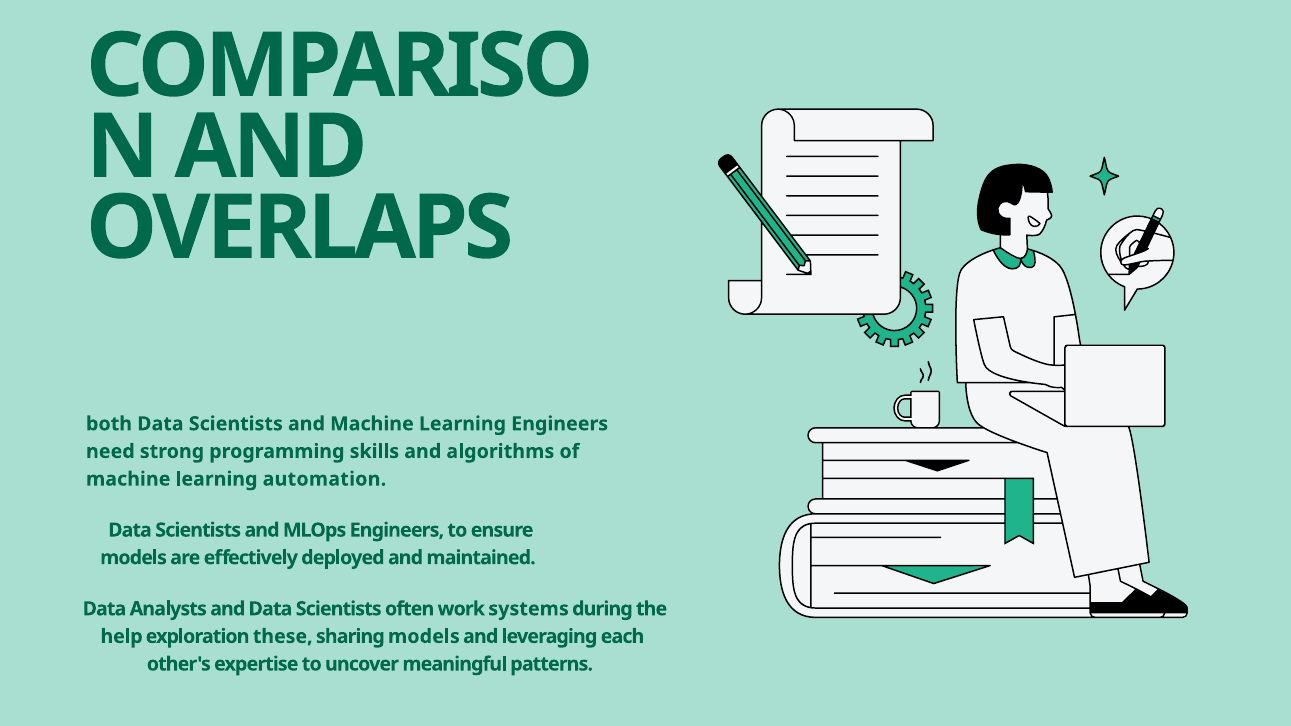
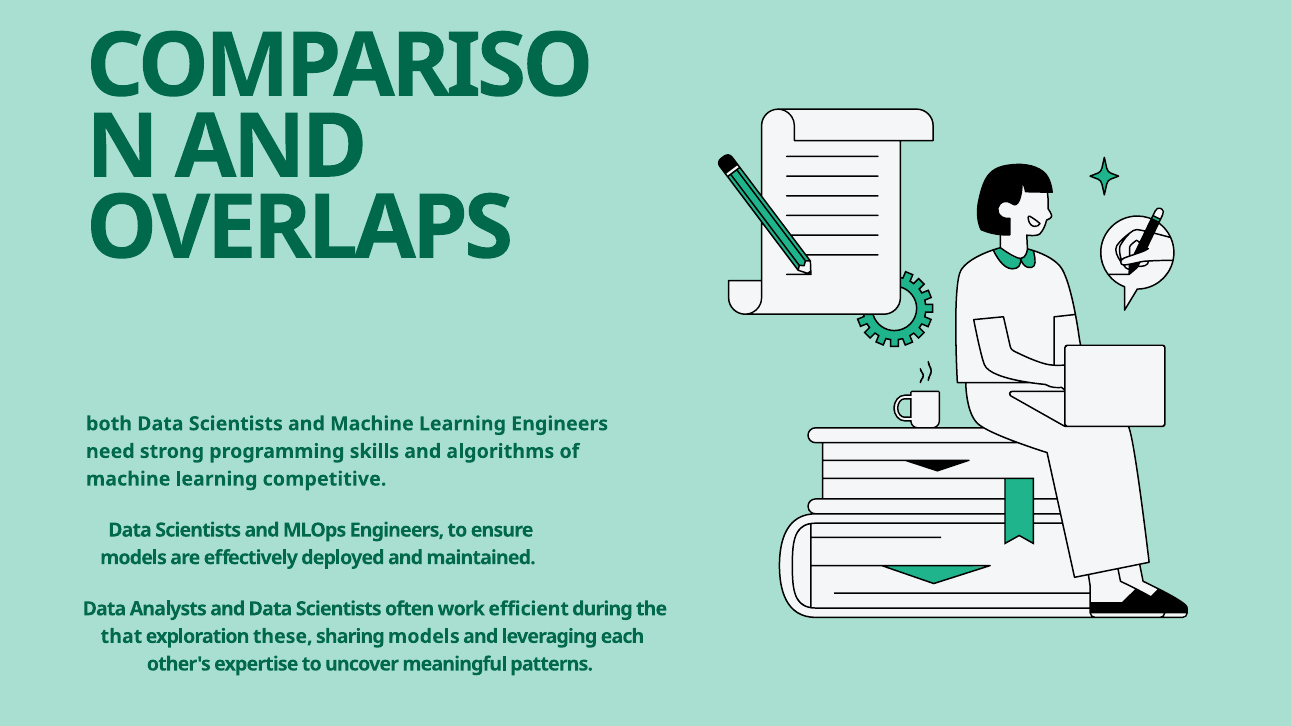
automation: automation -> competitive (324, 479)
systems: systems -> efficient (529, 609)
help: help -> that (121, 637)
